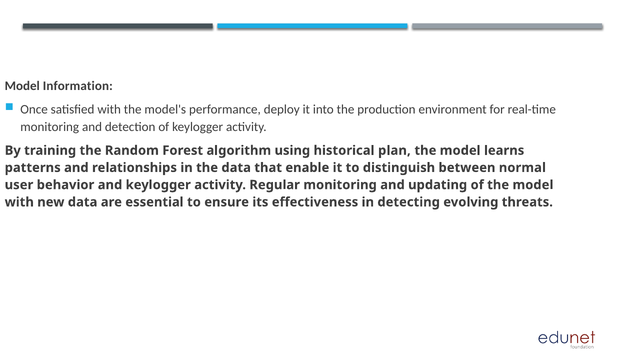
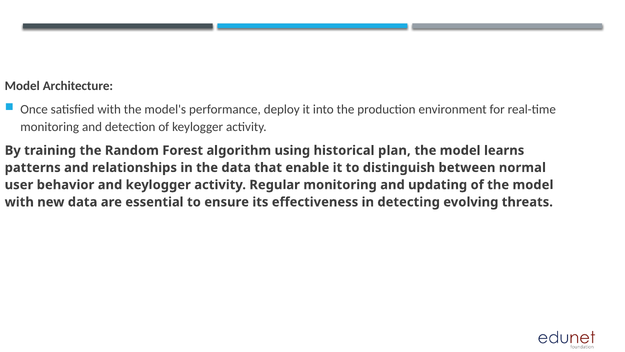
Information: Information -> Architecture (78, 86)
